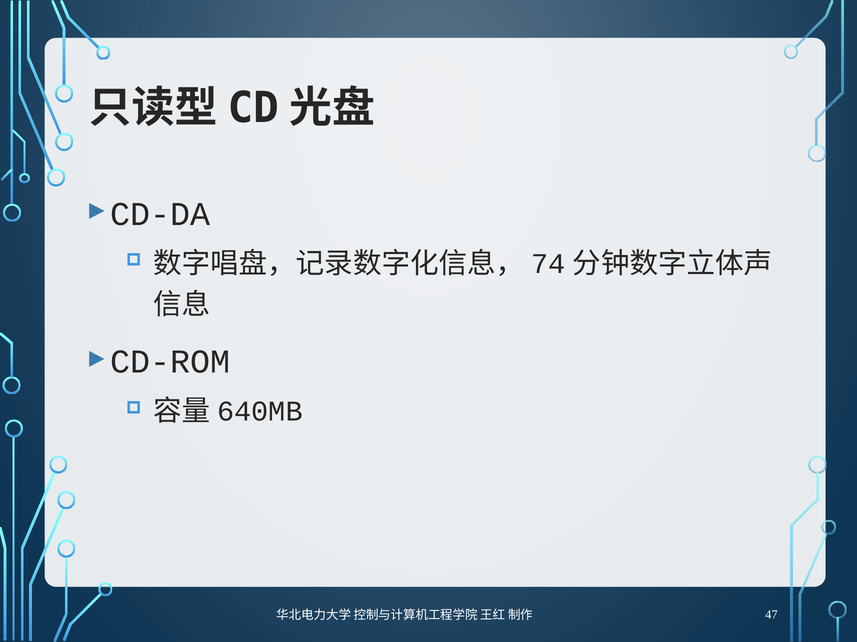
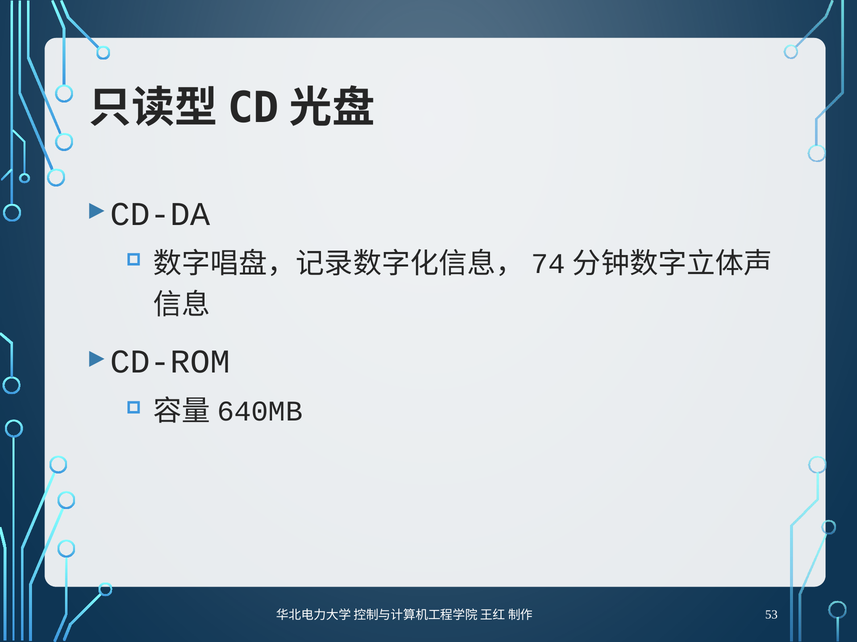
47: 47 -> 53 (771, 616)
